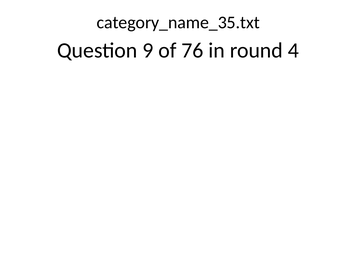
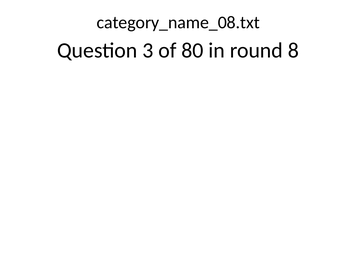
category_name_35.txt: category_name_35.txt -> category_name_08.txt (178, 23)
9: 9 -> 3 (148, 50)
76: 76 -> 80 (192, 50)
4: 4 -> 8 (293, 50)
